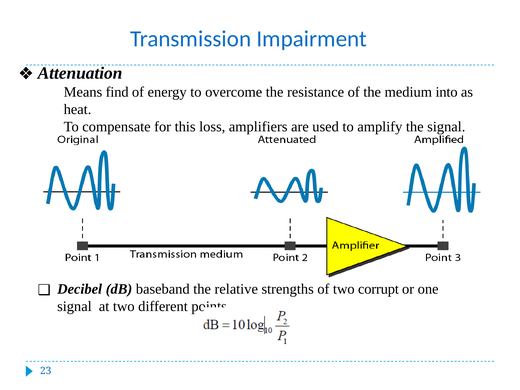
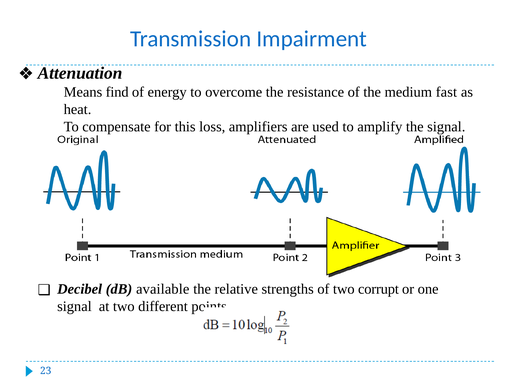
into: into -> fast (446, 92)
baseband: baseband -> available (163, 289)
